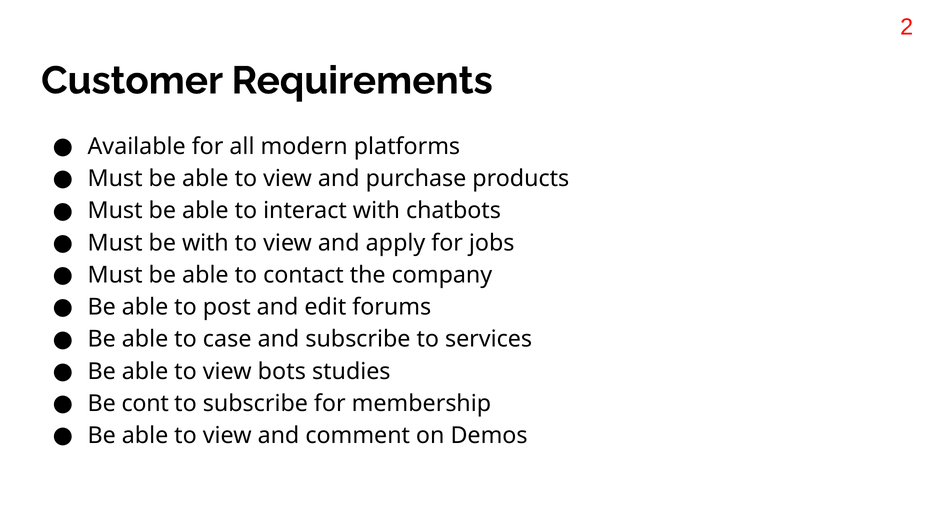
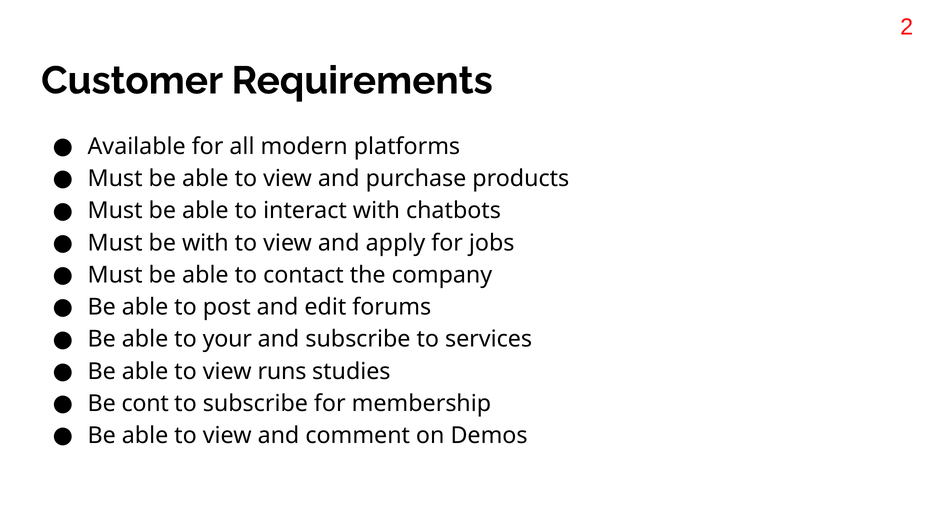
case: case -> your (227, 339)
bots: bots -> runs (282, 371)
